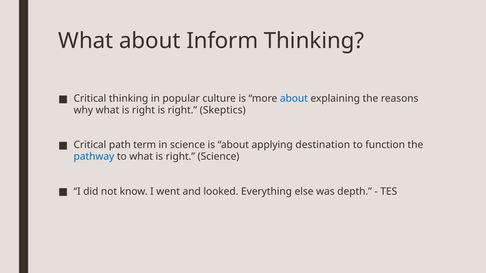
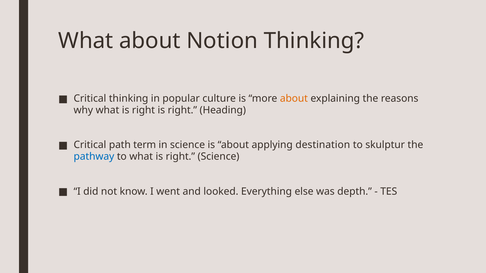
Inform: Inform -> Notion (222, 41)
about colour: blue -> orange (294, 99)
Skeptics: Skeptics -> Heading (223, 110)
function: function -> skulptur (385, 145)
